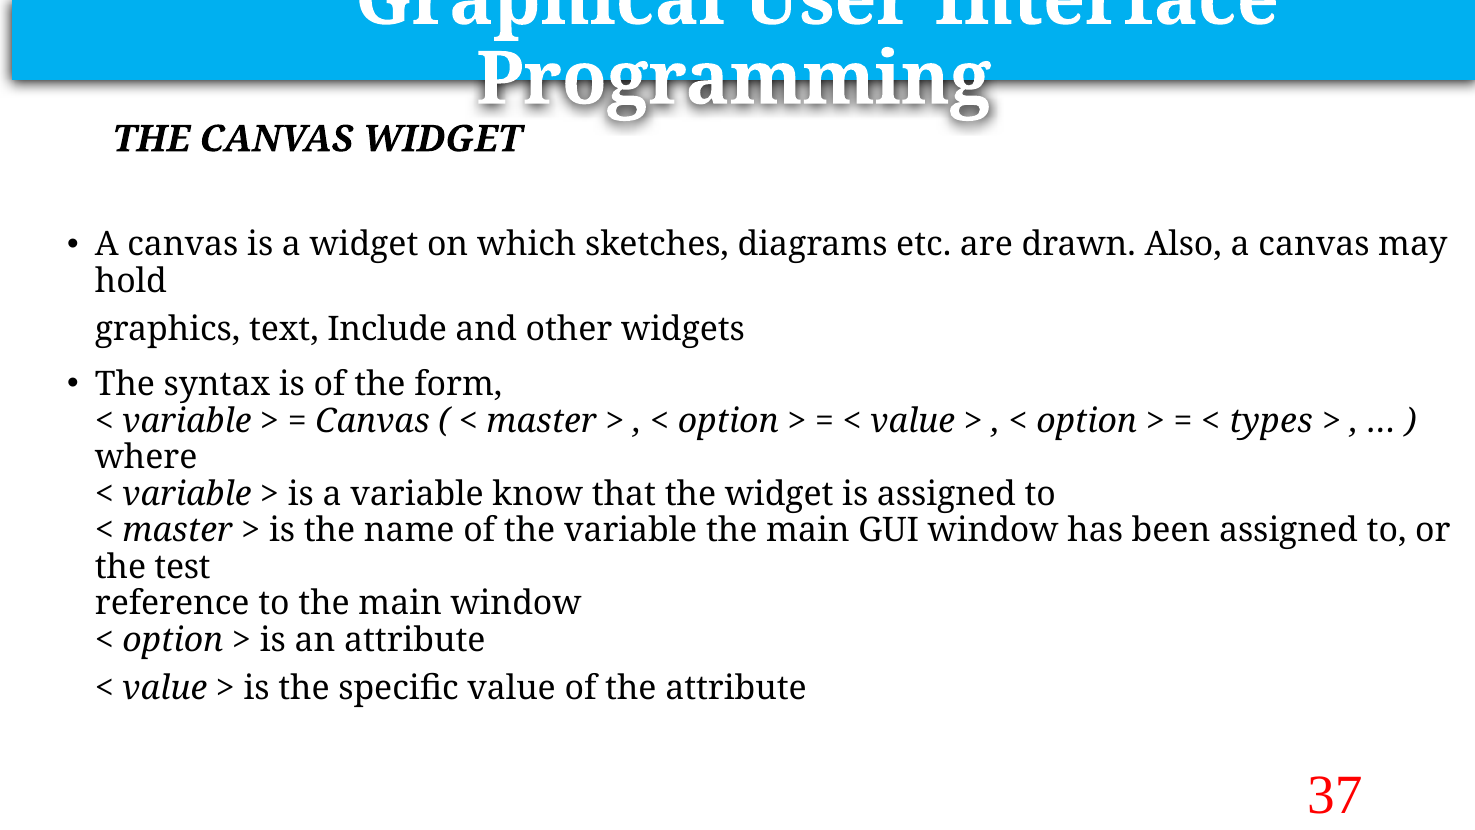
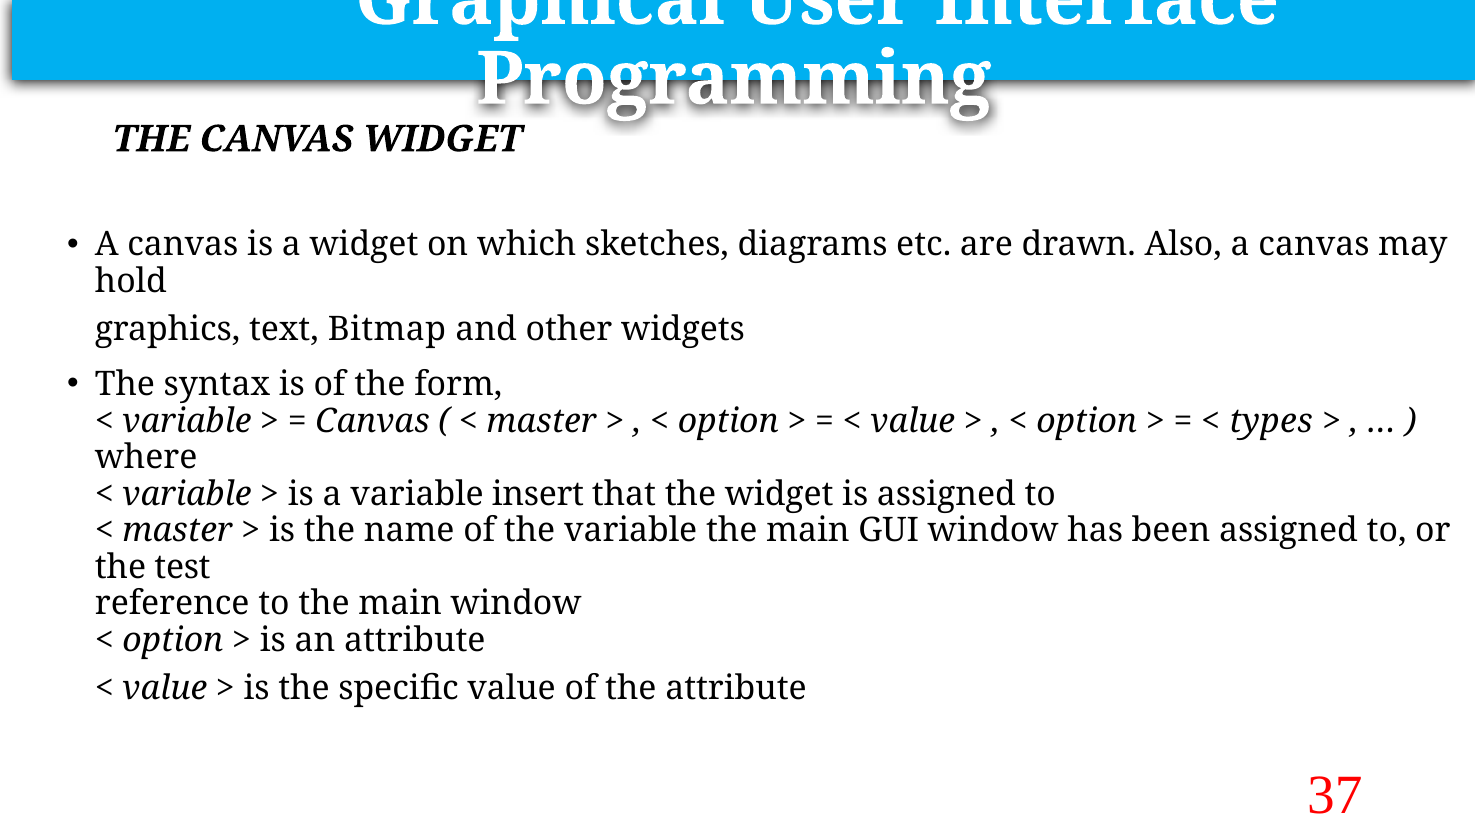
Include: Include -> Bitmap (387, 329)
know: know -> insert (538, 494)
